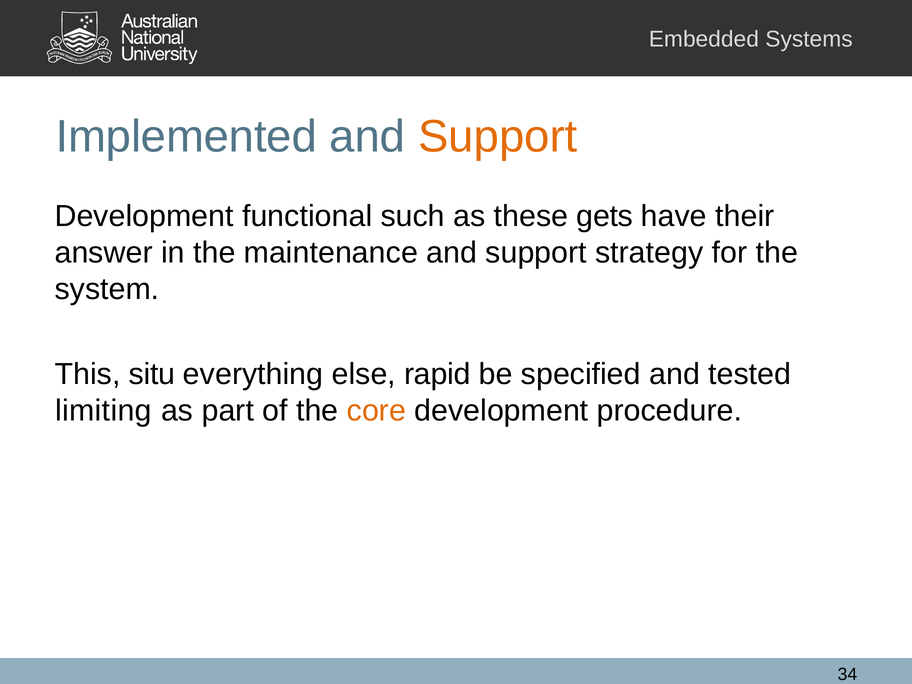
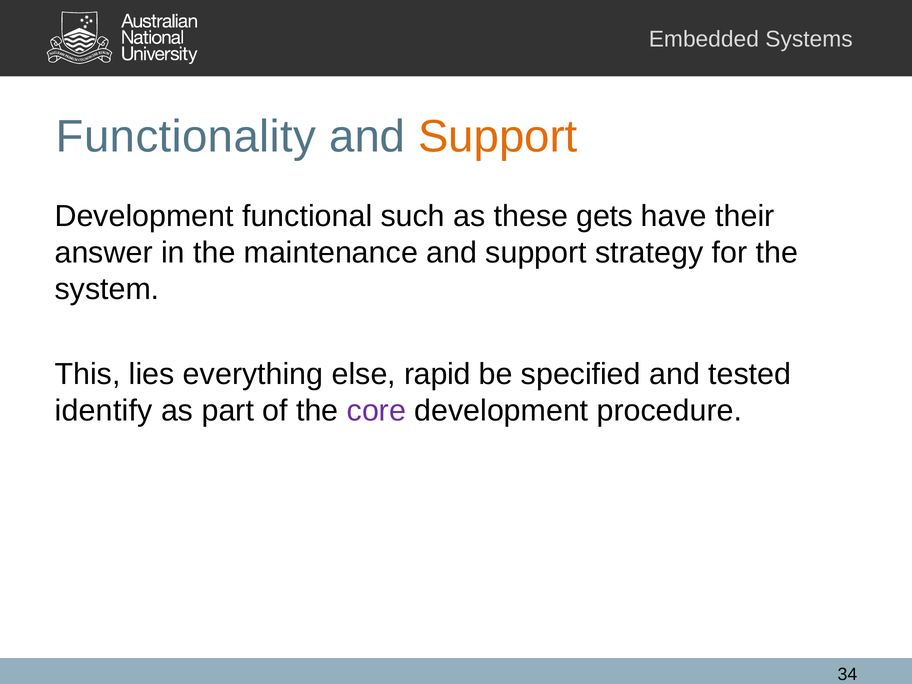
Implemented: Implemented -> Functionality (186, 136)
situ: situ -> lies (152, 374)
limiting: limiting -> identify (104, 411)
core colour: orange -> purple (376, 411)
